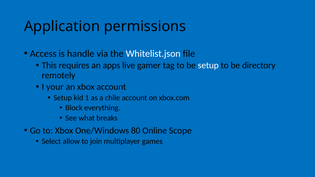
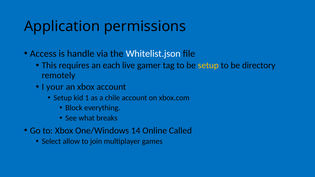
apps: apps -> each (111, 66)
setup colour: white -> yellow (208, 66)
80: 80 -> 14 (136, 131)
Scope: Scope -> Called (180, 131)
